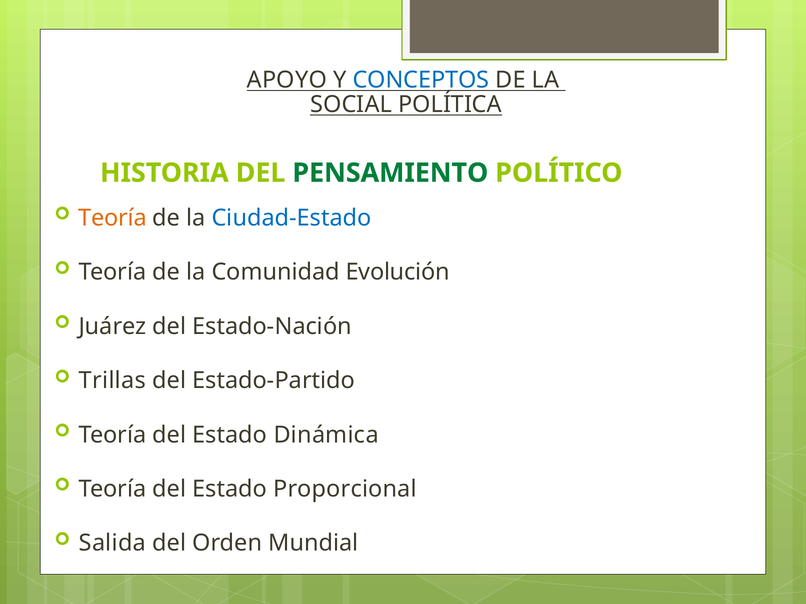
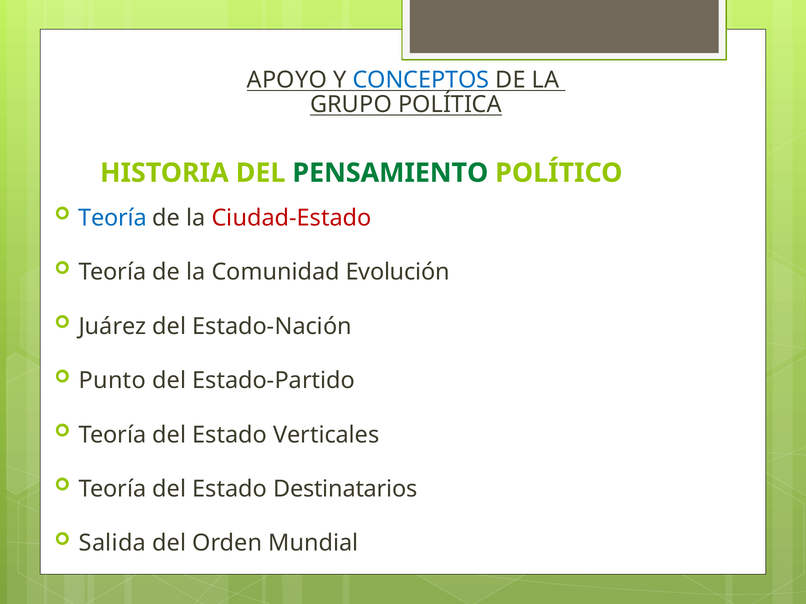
SOCIAL: SOCIAL -> GRUPO (351, 105)
Teoría colour: orange -> blue (113, 218)
Ciudad-Estado colour: blue -> red (292, 218)
Trillas: Trillas -> Punto (112, 381)
Dinámica: Dinámica -> Verticales (326, 435)
Proporcional: Proporcional -> Destinatarios (345, 489)
